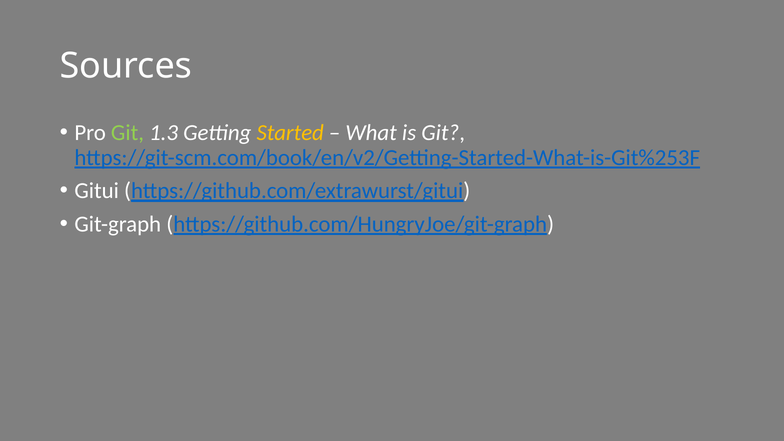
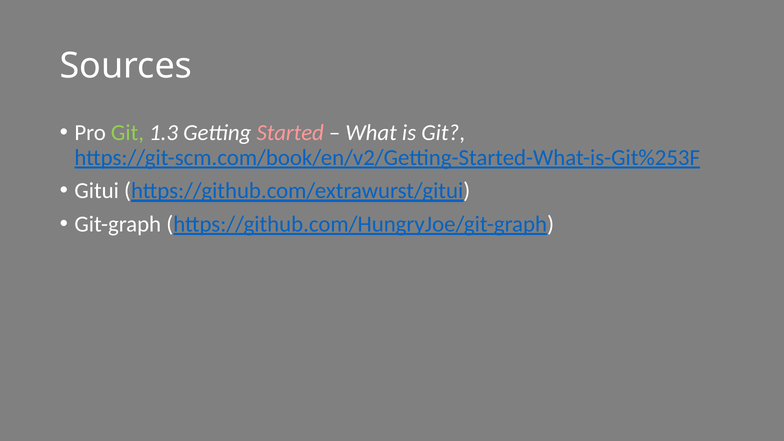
Started colour: yellow -> pink (290, 133)
